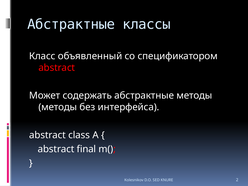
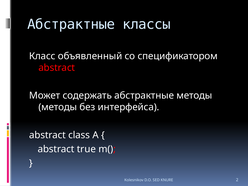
final: final -> true (86, 149)
